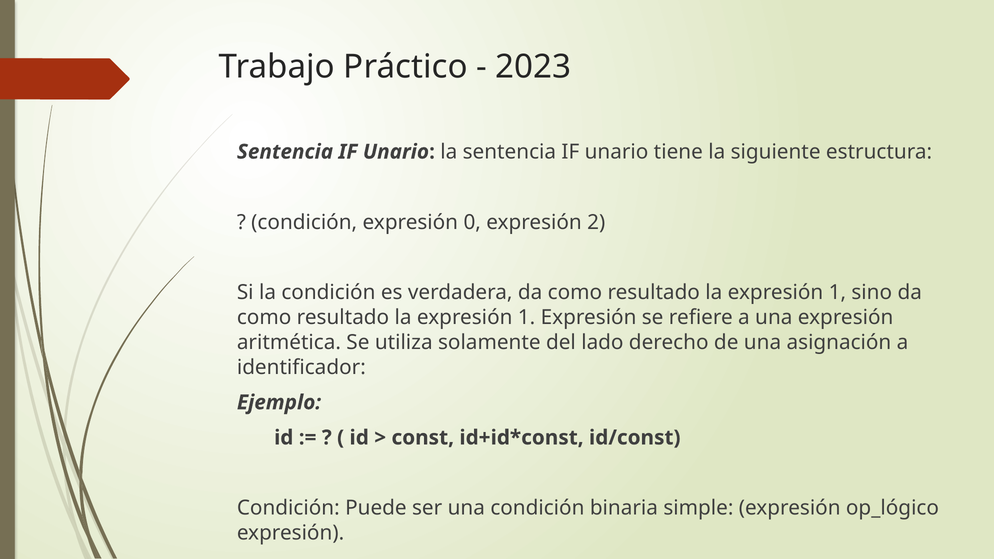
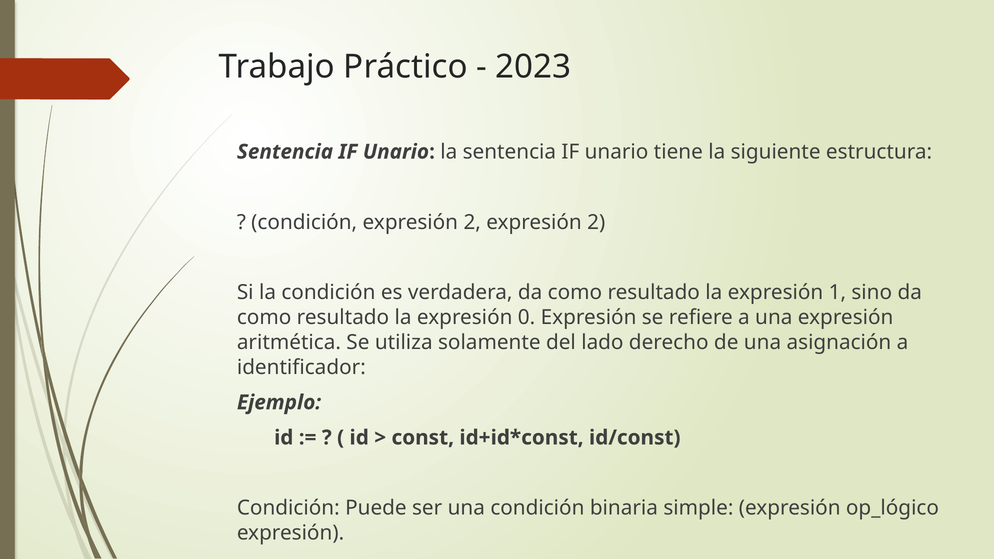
condición expresión 0: 0 -> 2 (472, 222)
1: 1 -> 0 (527, 318)
